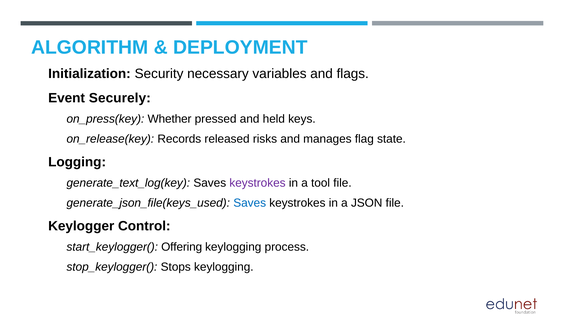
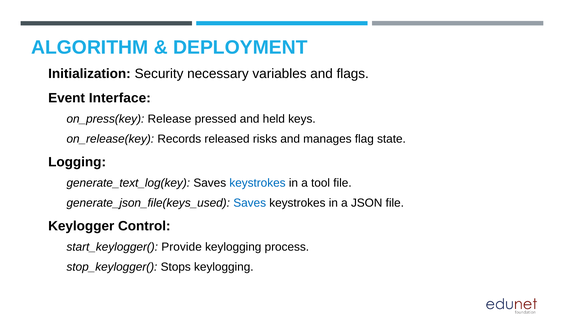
Securely: Securely -> Interface (120, 98)
Whether: Whether -> Release (169, 119)
keystrokes colour: purple -> blue (257, 183)
Offering: Offering -> Provide (182, 247)
